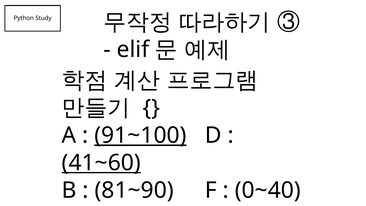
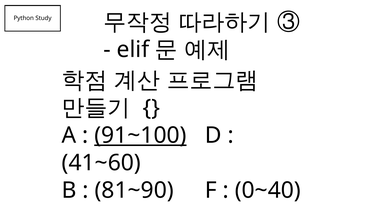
41~60 underline: present -> none (101, 163)
